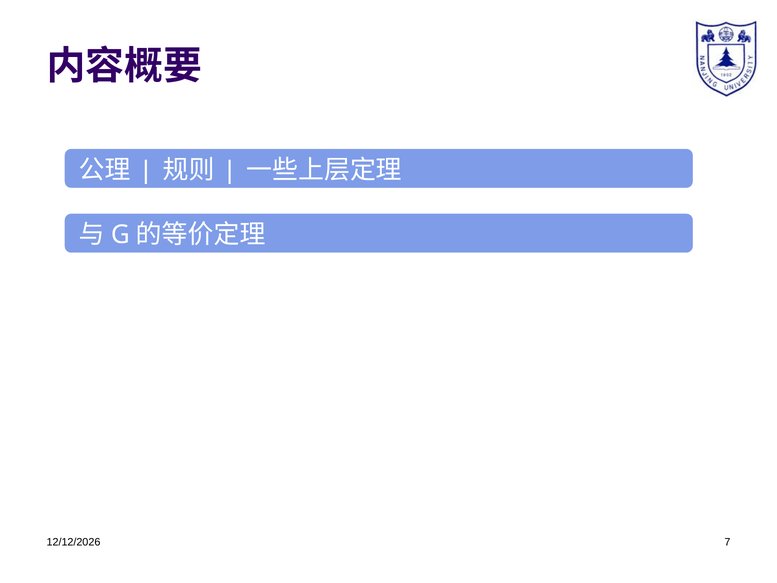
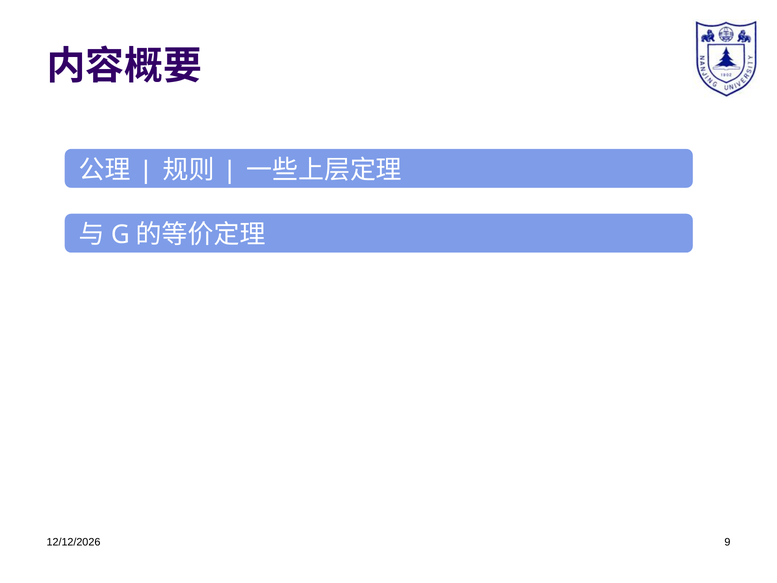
7: 7 -> 9 (727, 542)
